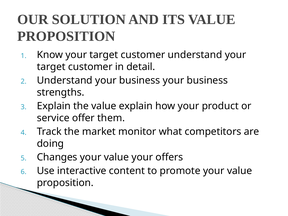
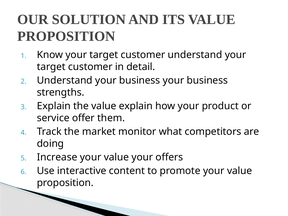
Changes: Changes -> Increase (57, 157)
